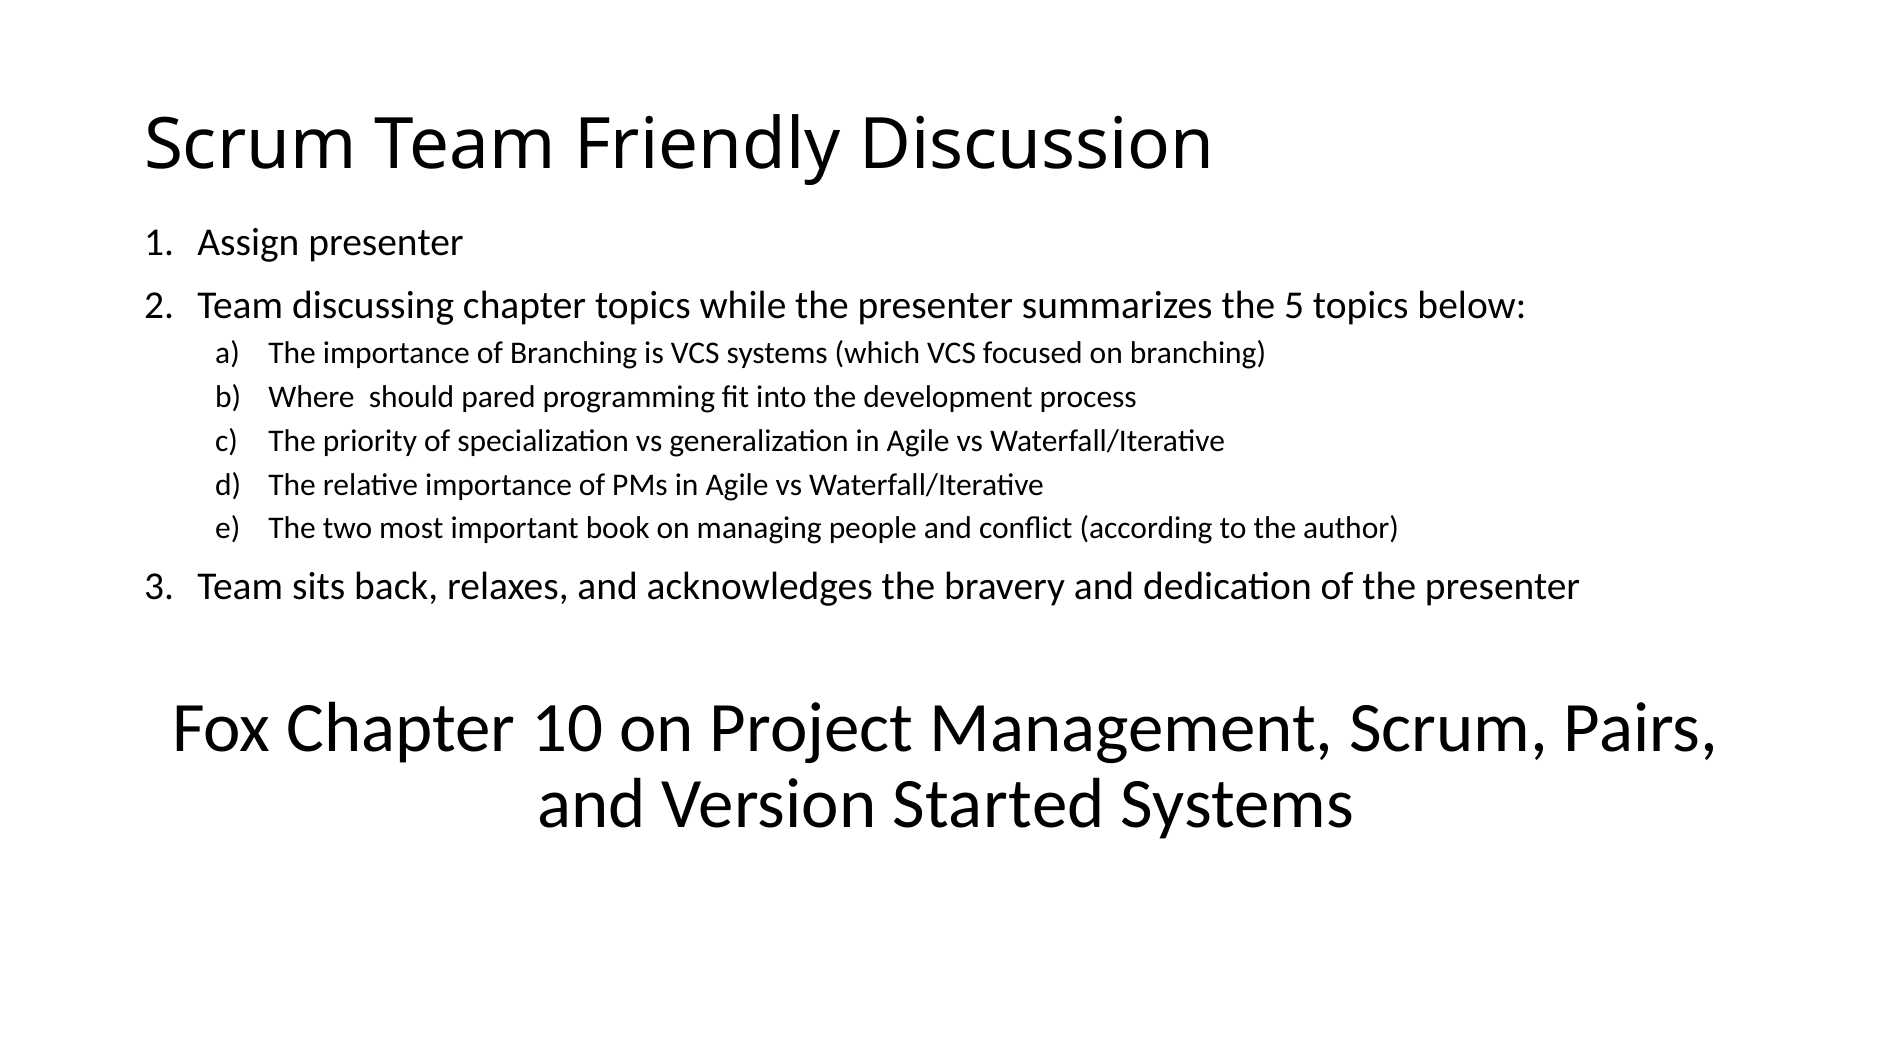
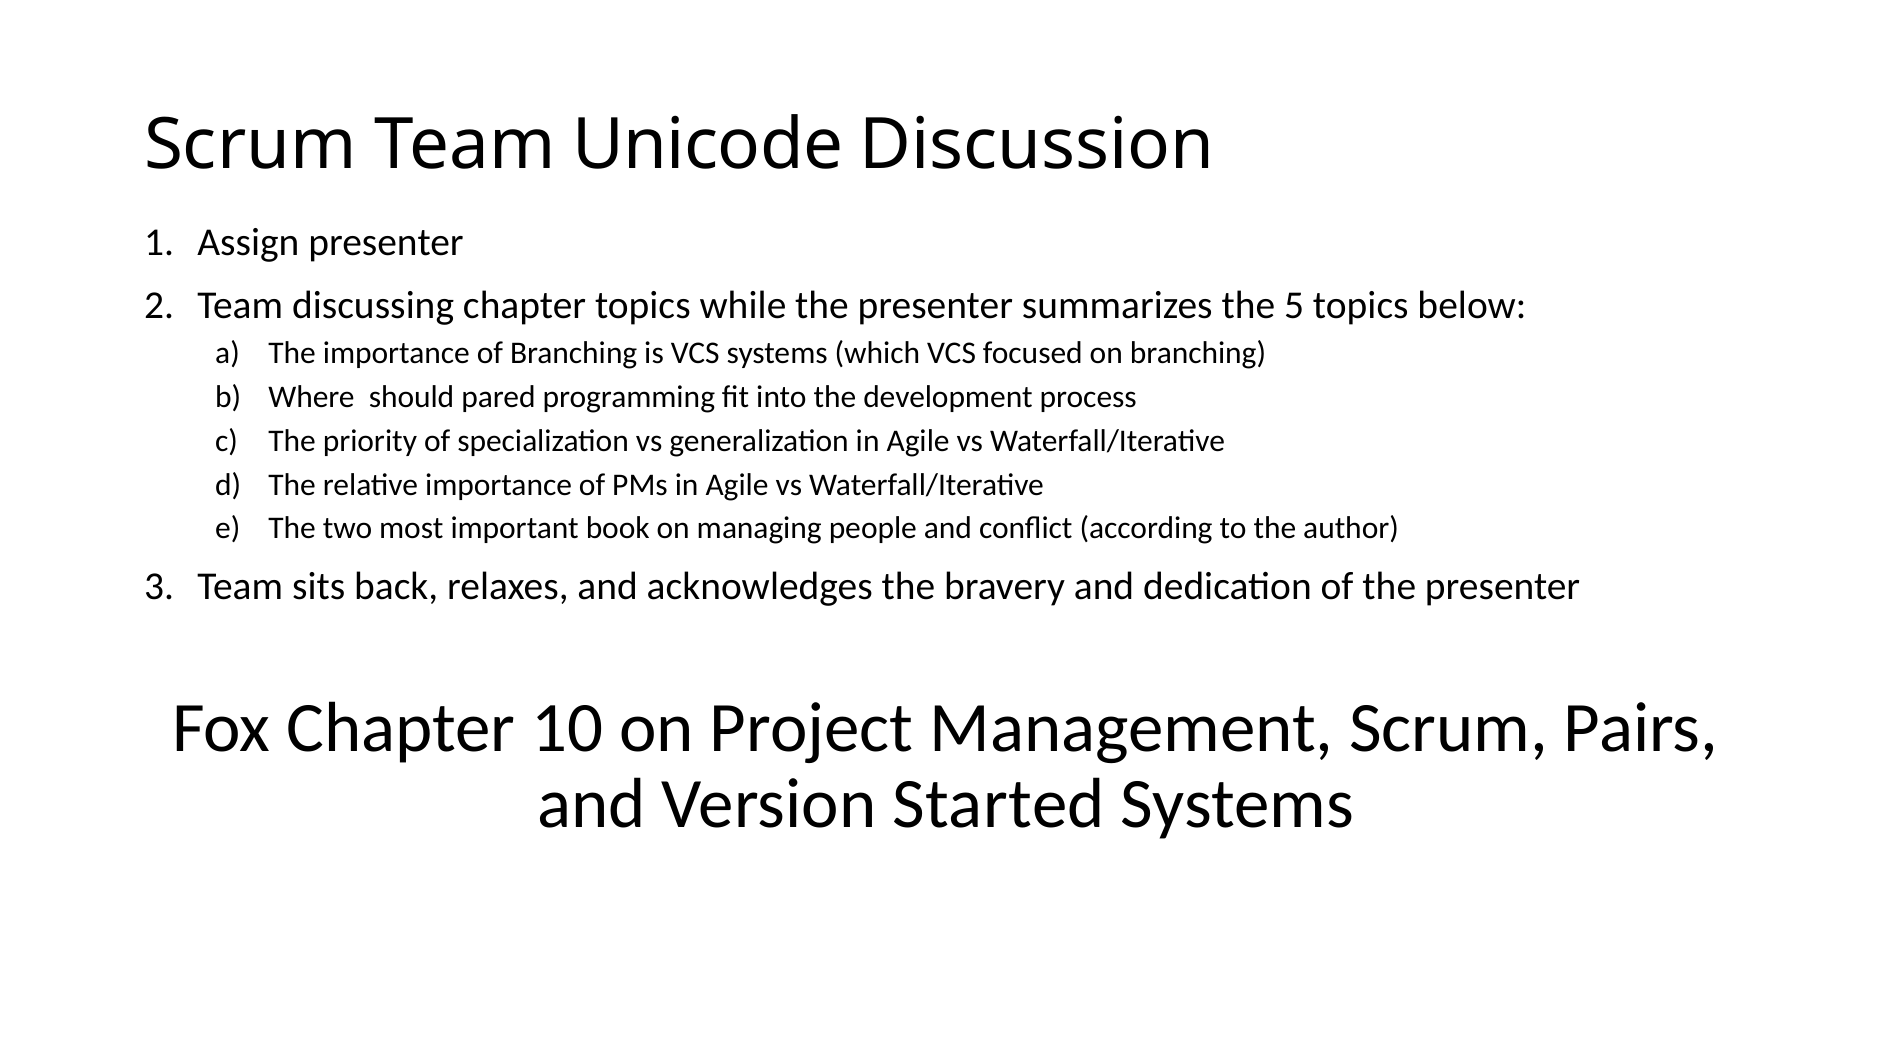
Friendly: Friendly -> Unicode (708, 145)
